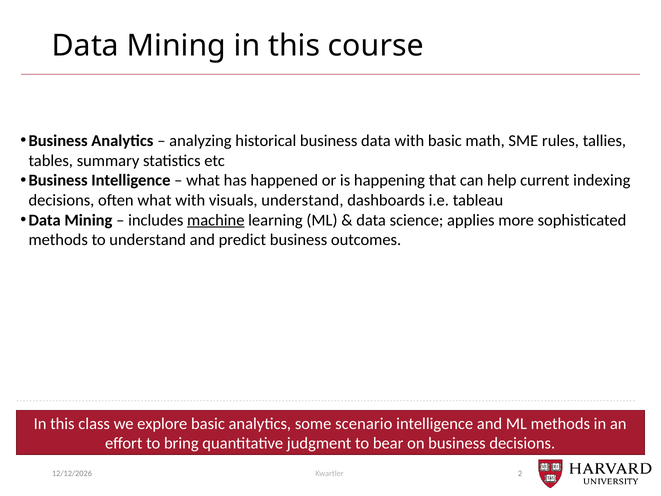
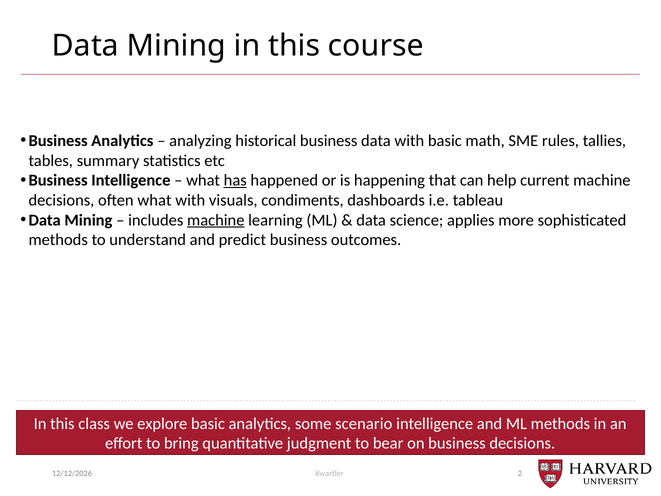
has underline: none -> present (235, 180)
current indexing: indexing -> machine (602, 180)
visuals understand: understand -> condiments (302, 200)
